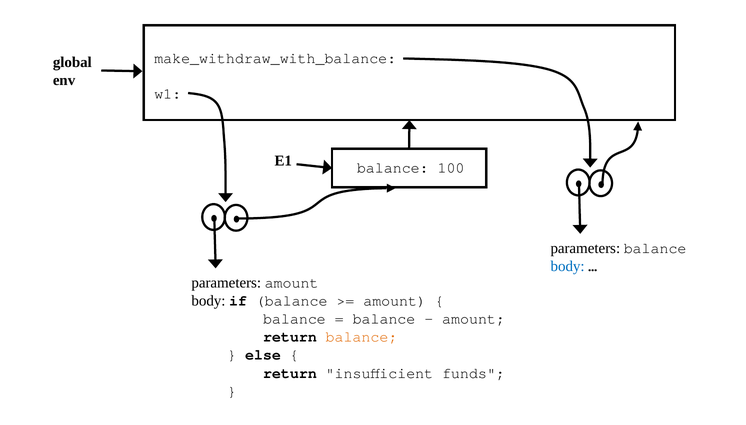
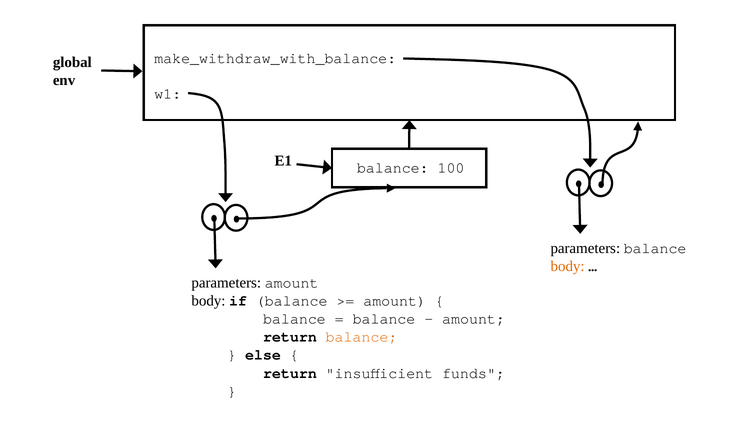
body colour: blue -> orange (568, 266)
